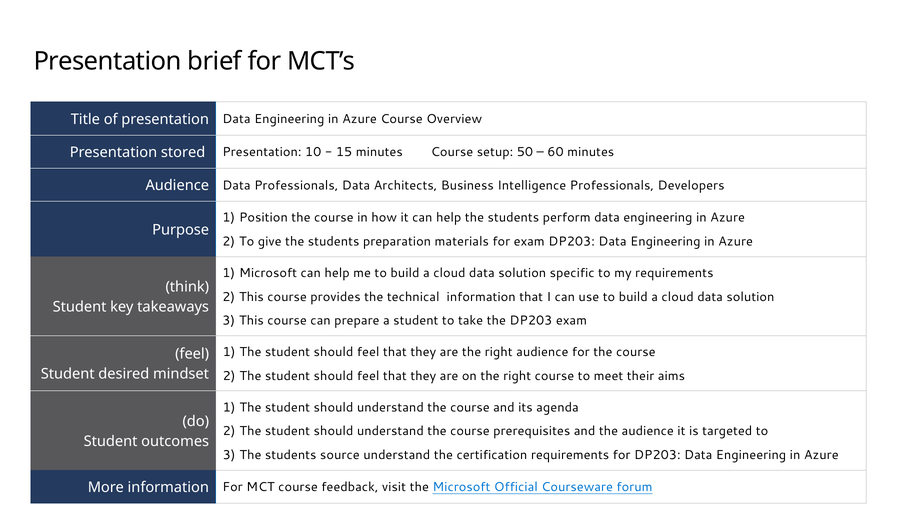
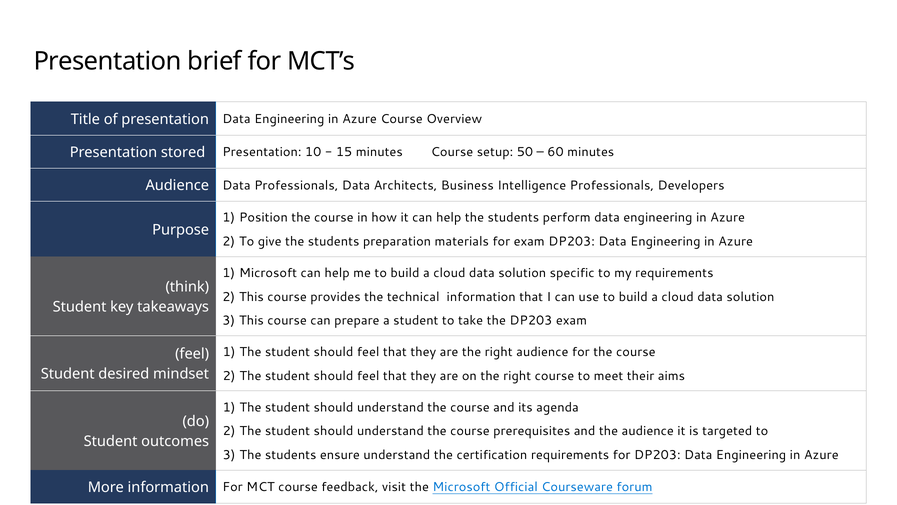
source: source -> ensure (340, 454)
